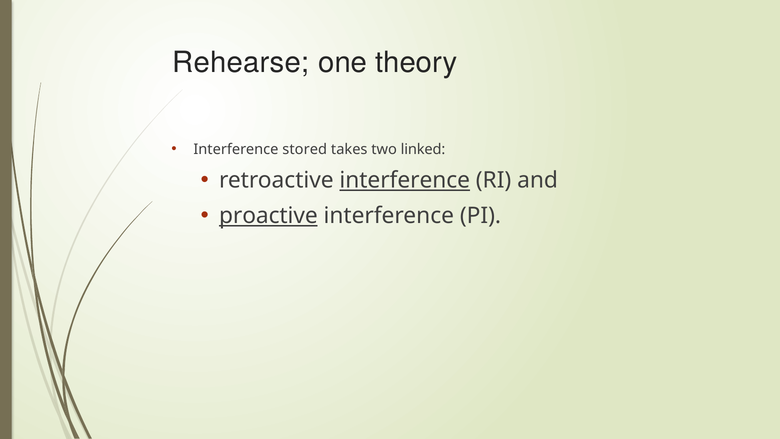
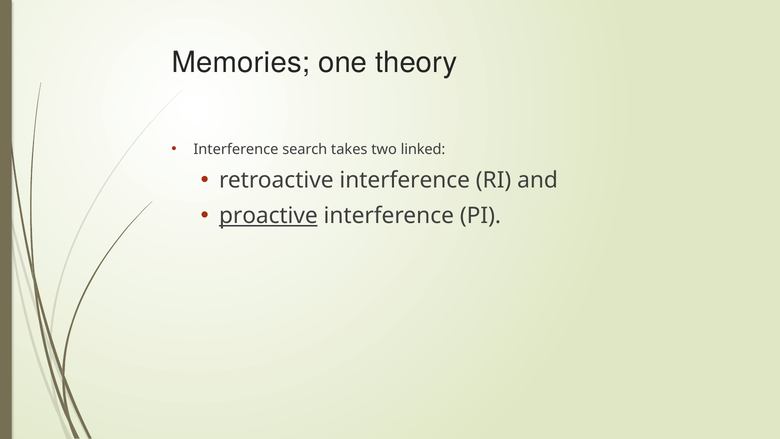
Rehearse: Rehearse -> Memories (241, 62)
stored: stored -> search (305, 149)
interference underline: present -> none (405, 180)
